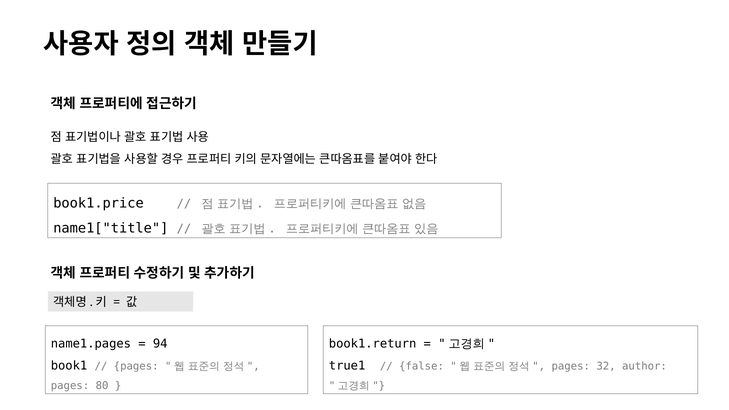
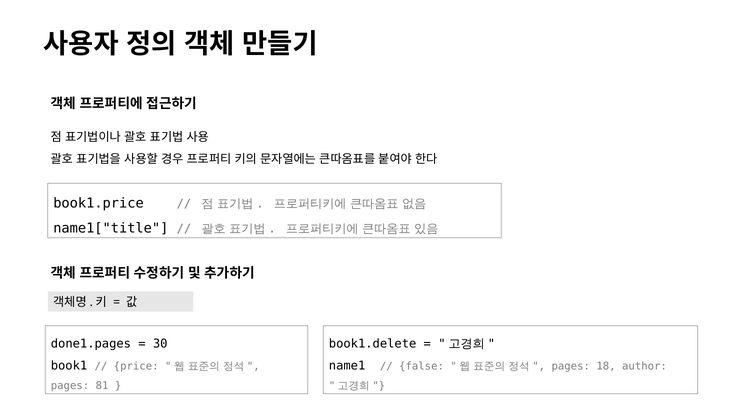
name1.pages: name1.pages -> done1.pages (91, 344)
94: 94 -> 30 (160, 344)
book1.return: book1.return -> book1.delete (373, 344)
pages: pages -> price (136, 366)
true1: true1 -> name1 (347, 366)
32: 32 -> 18 (606, 366)
80: 80 -> 81 (102, 386)
